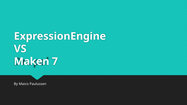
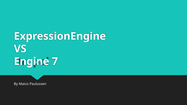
Maken: Maken -> Engine (32, 62)
